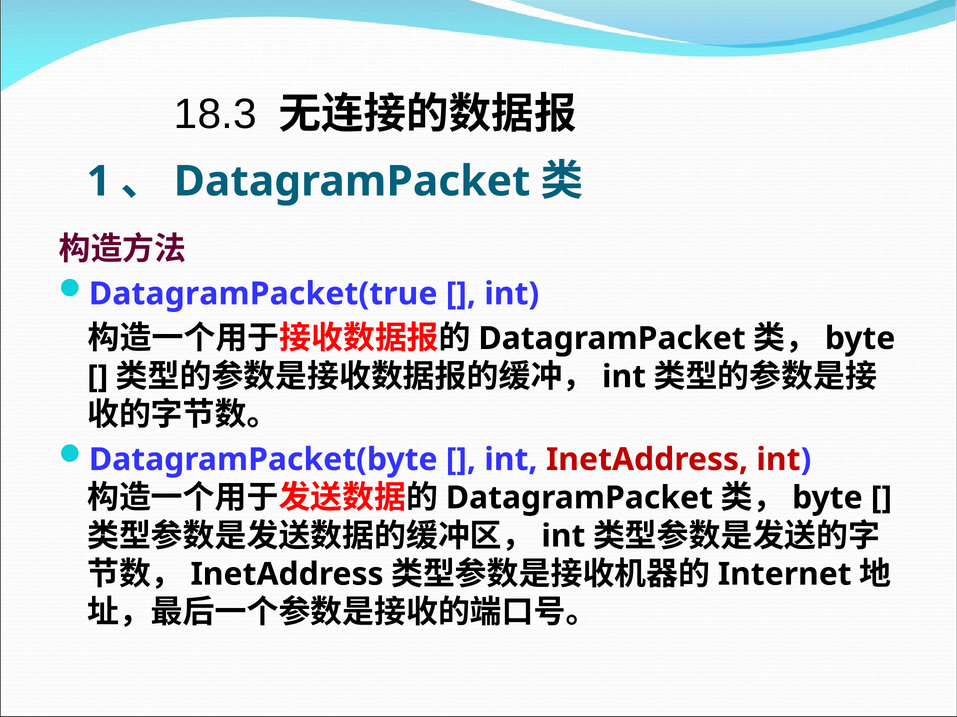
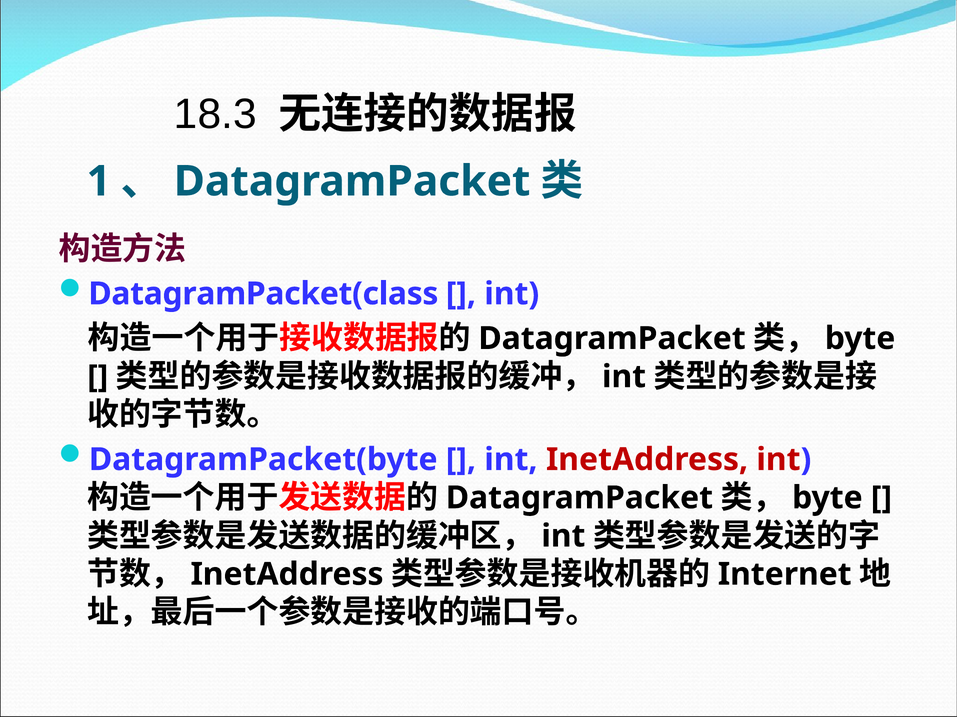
DatagramPacket(true: DatagramPacket(true -> DatagramPacket(class (263, 294)
